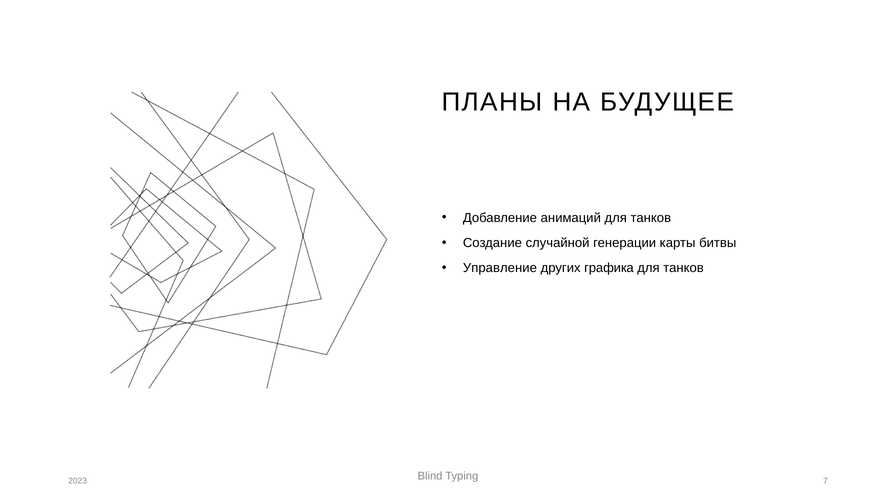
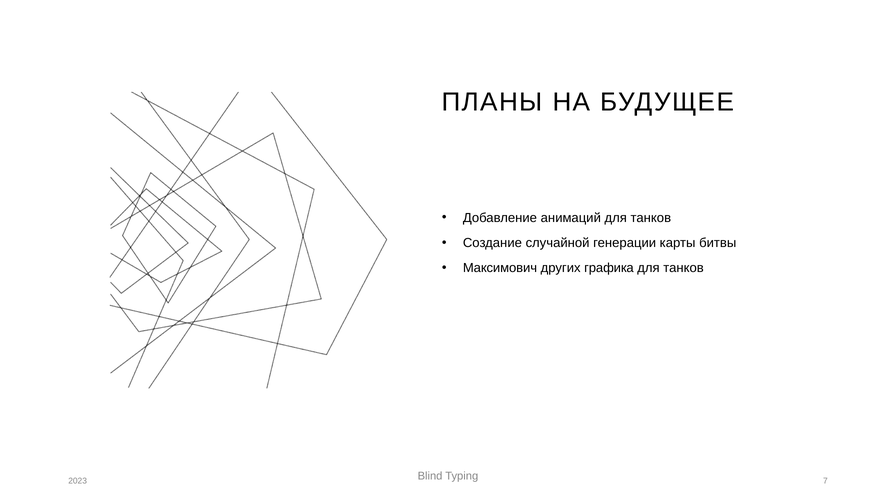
Управление: Управление -> Максимович (500, 268)
